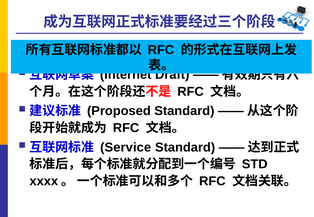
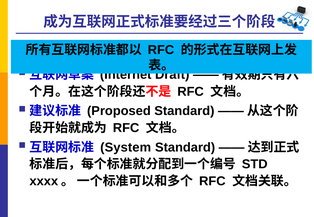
Service: Service -> System (126, 148)
